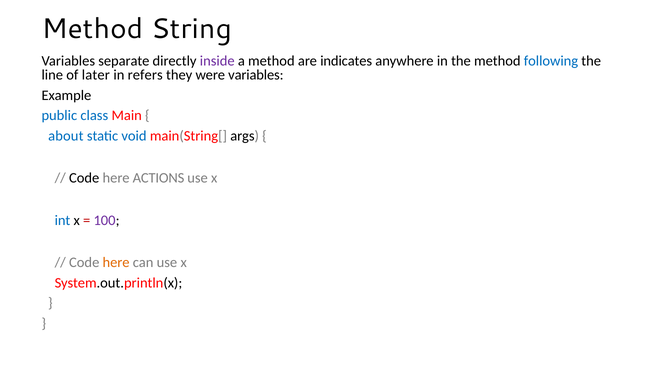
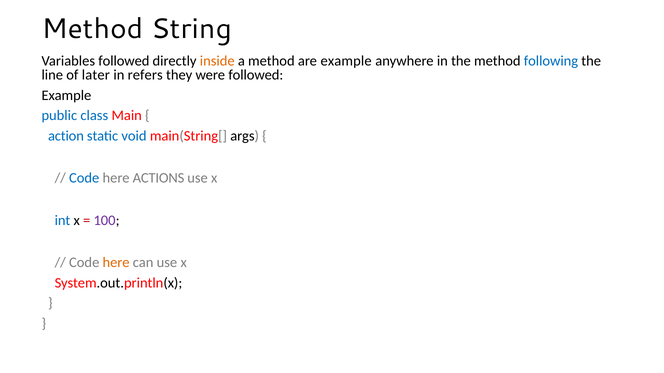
Variables separate: separate -> followed (124, 61)
inside colour: purple -> orange (217, 61)
are indicates: indicates -> example (346, 61)
were variables: variables -> followed (256, 75)
about: about -> action (66, 136)
Code colour: black -> blue (84, 178)
